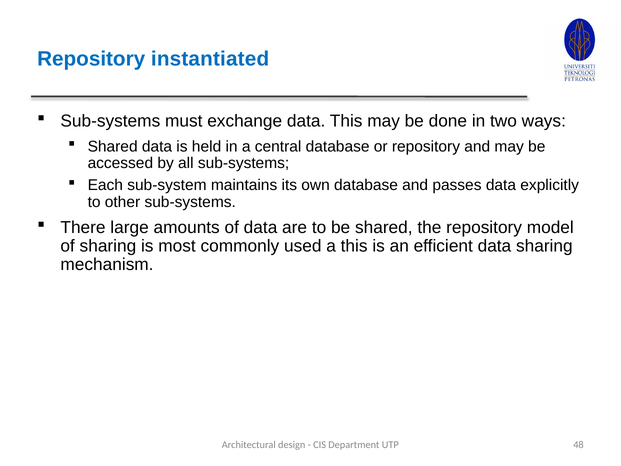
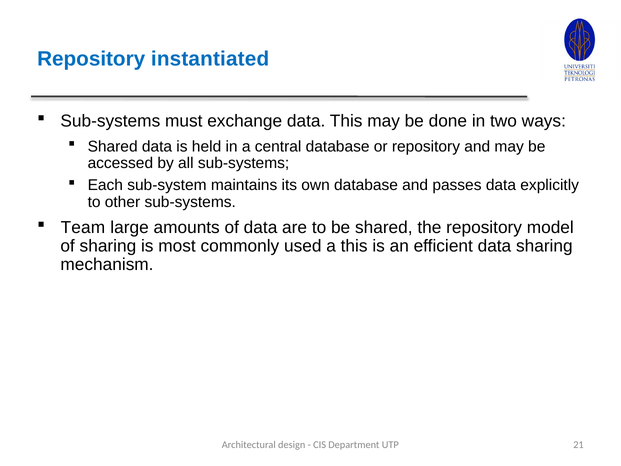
There: There -> Team (83, 227)
48: 48 -> 21 (578, 445)
